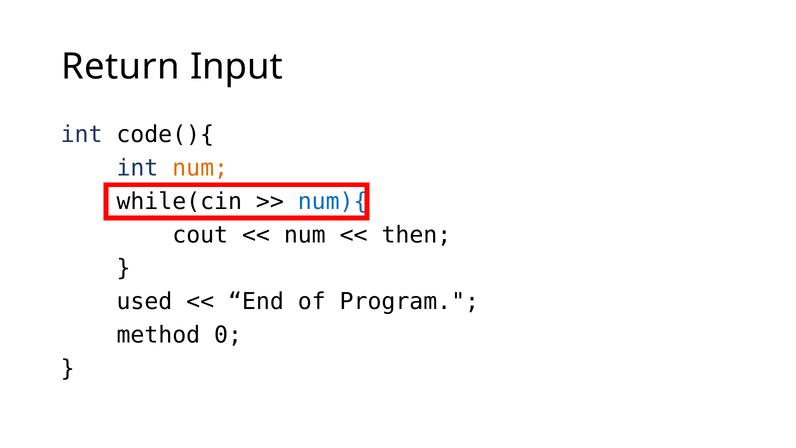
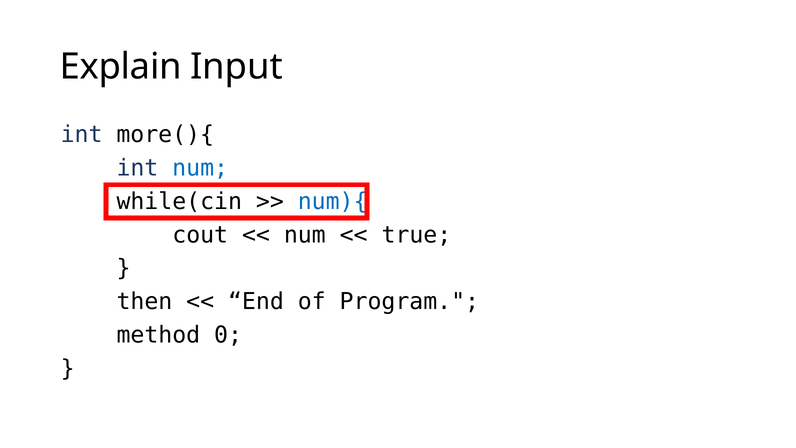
Return: Return -> Explain (121, 67)
code(){: code(){ -> more(){ (165, 135)
num colour: orange -> blue (200, 168)
then: then -> true (416, 235)
used: used -> then (144, 301)
